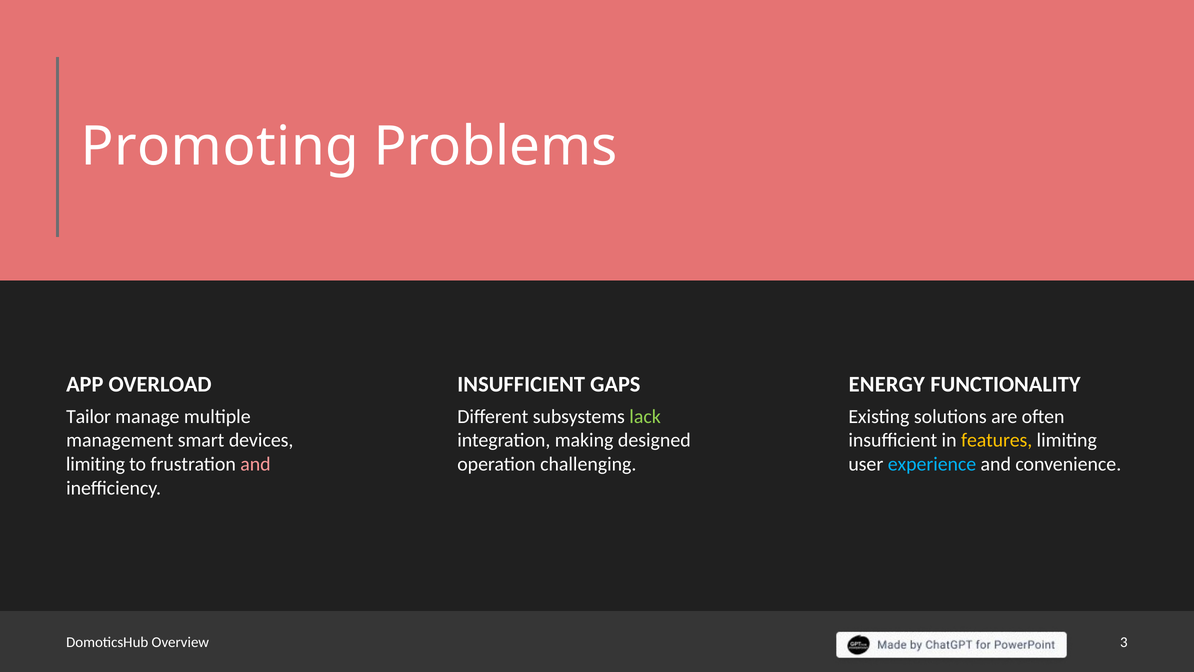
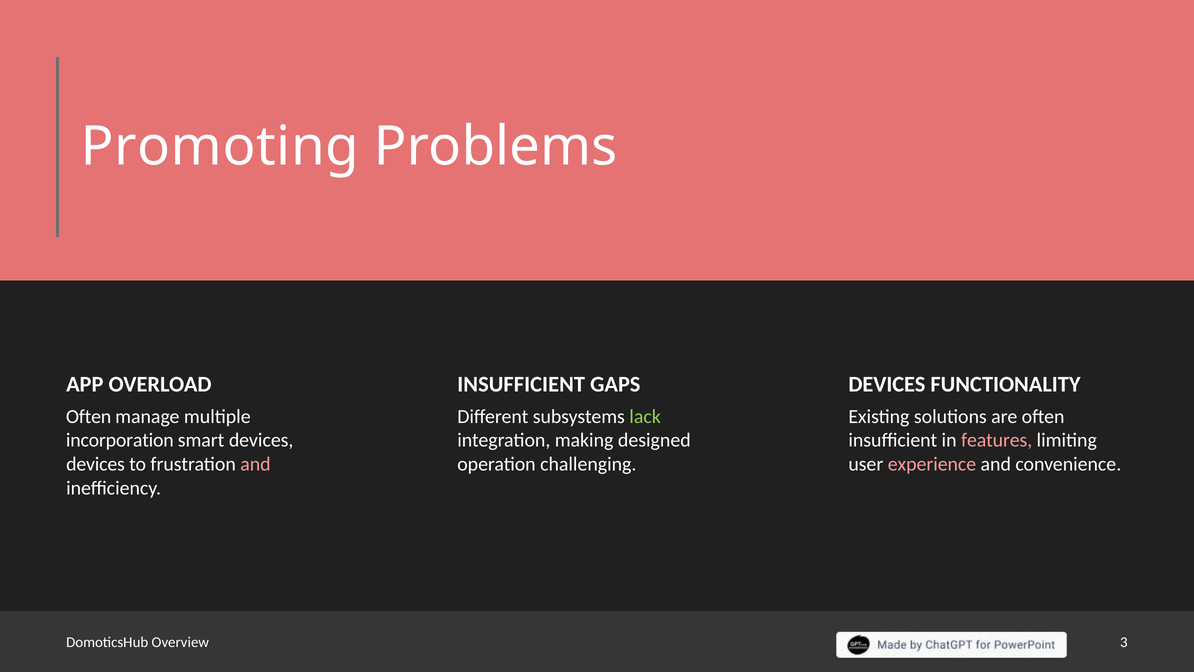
ENERGY: ENERGY -> DEVICES (887, 384)
Tailor: Tailor -> Often (89, 416)
management: management -> incorporation (120, 440)
features colour: yellow -> pink (997, 440)
limiting: limiting -> devices (96, 464)
experience colour: light blue -> pink (932, 464)
